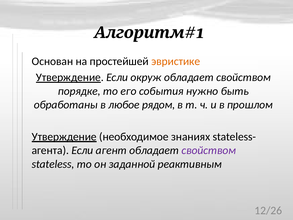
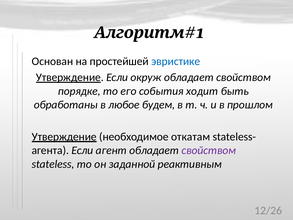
эвристике colour: orange -> blue (176, 61)
нужно: нужно -> ходит (202, 91)
рядом: рядом -> будем (159, 105)
знаниях: знаниях -> откатам (191, 137)
